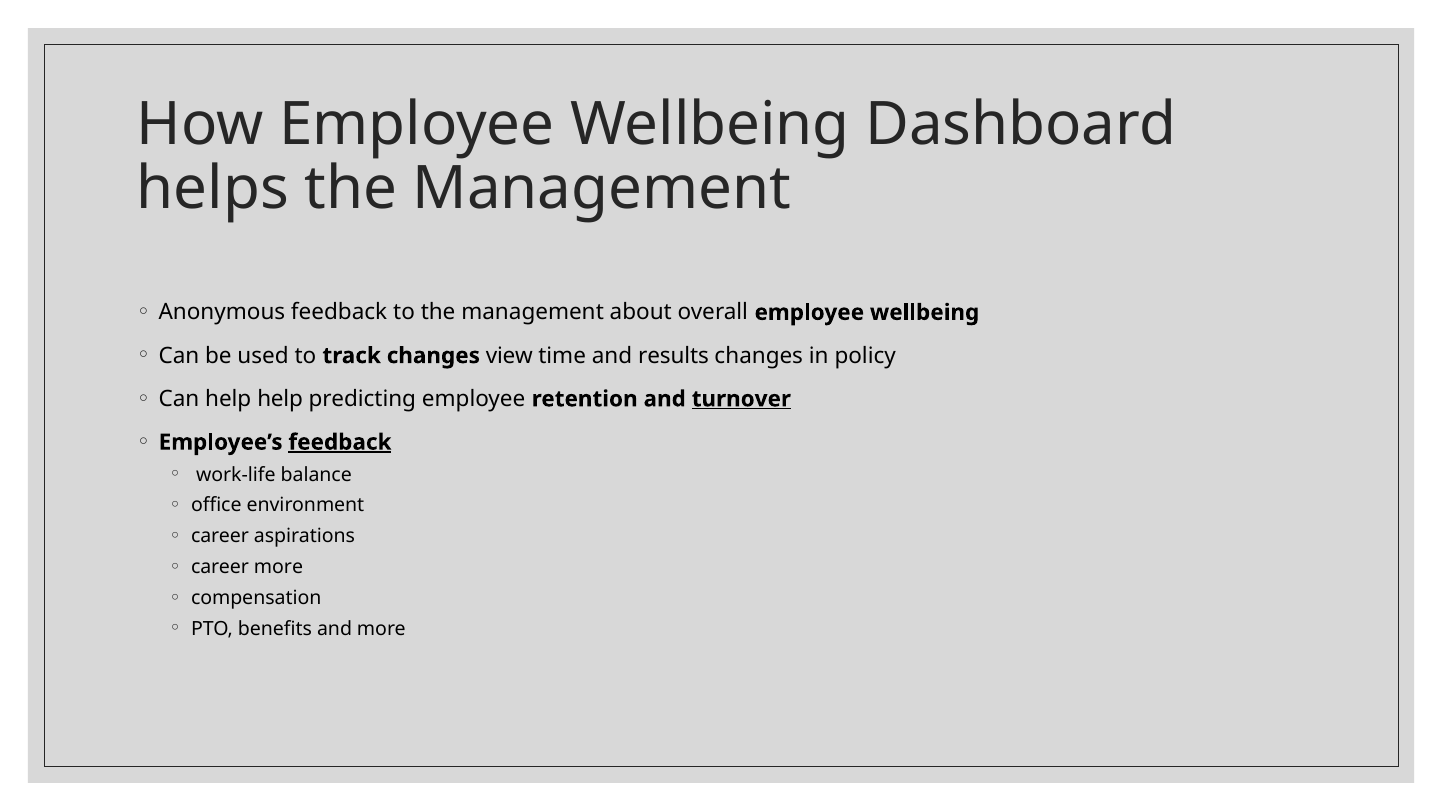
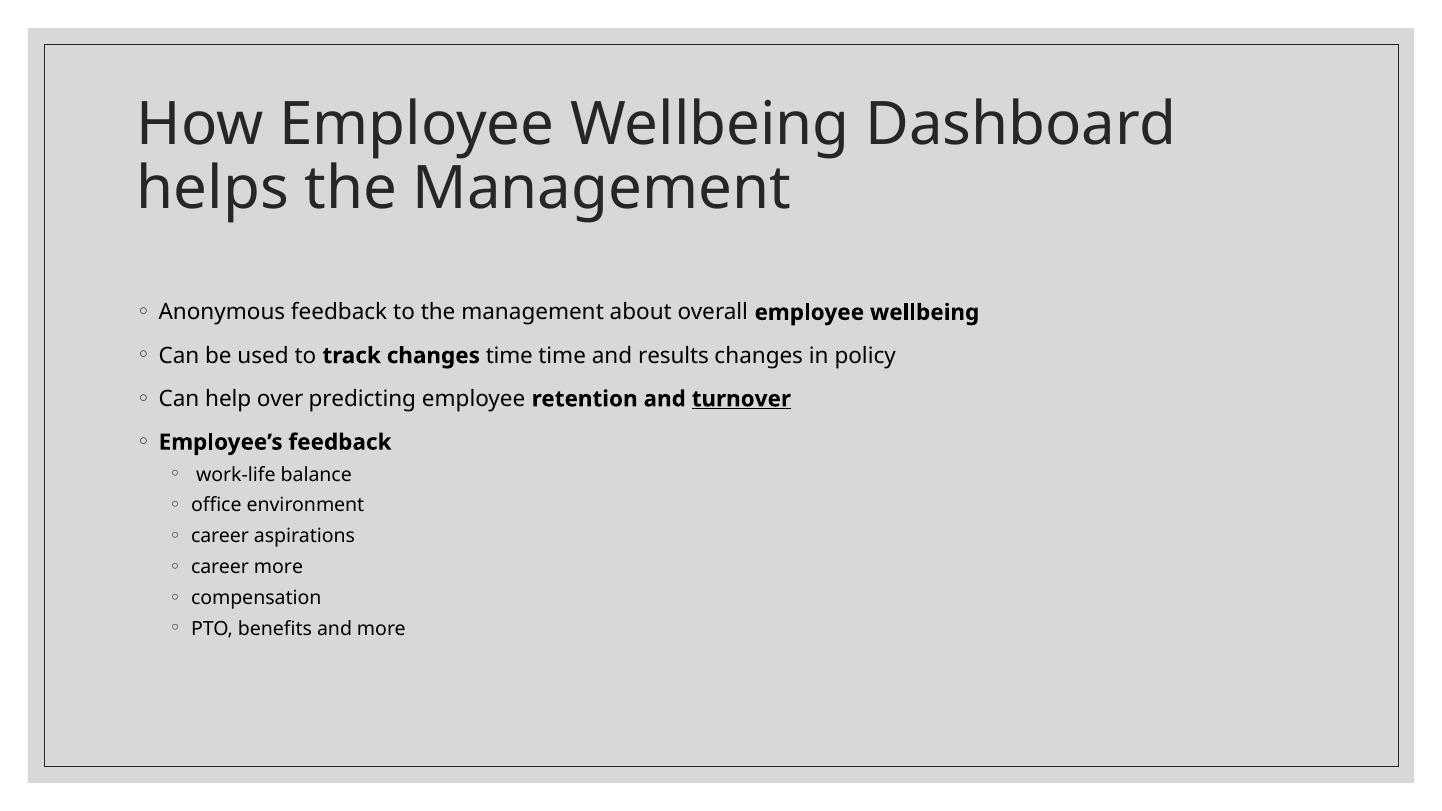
changes view: view -> time (509, 356)
help help: help -> over (280, 399)
feedback underline: present -> none (340, 442)
